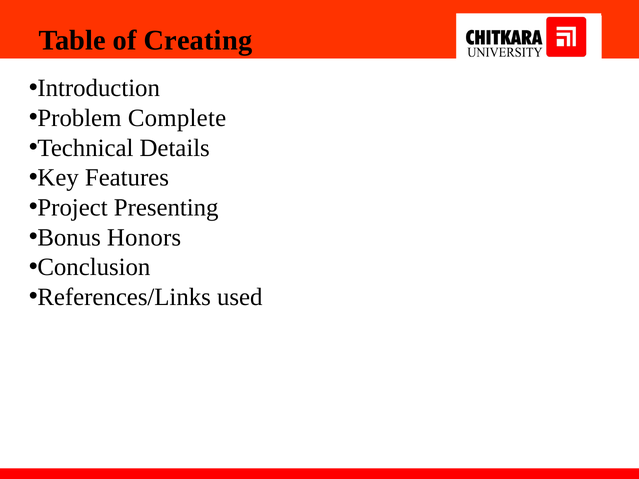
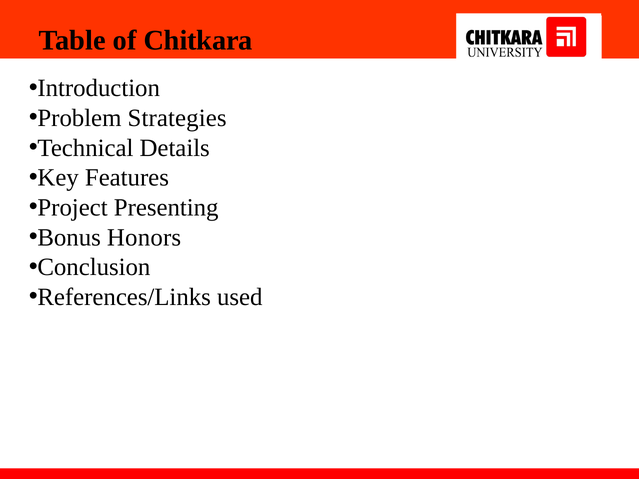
Creating: Creating -> Chitkara (198, 40)
Complete: Complete -> Strategies (177, 118)
